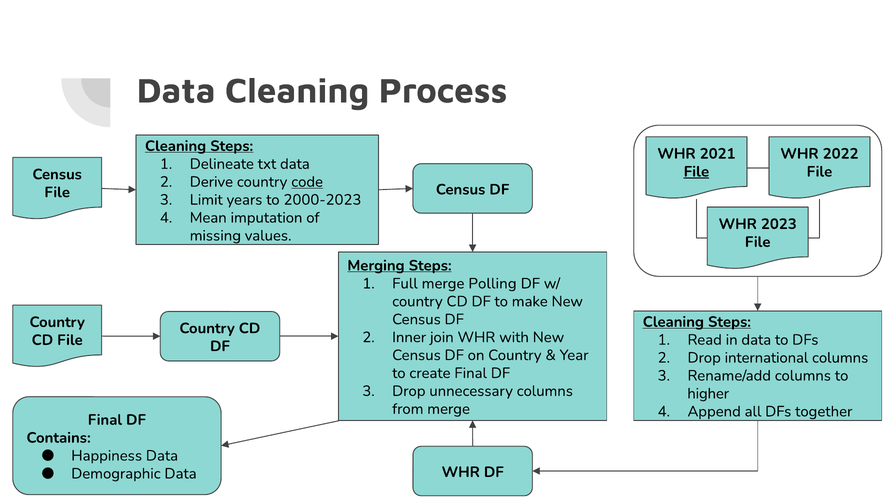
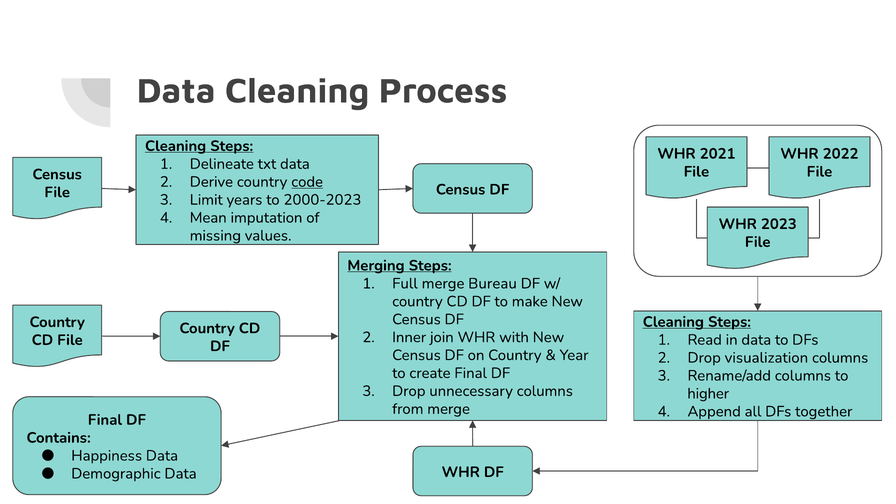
File underline: present -> none (696, 172)
Polling: Polling -> Bureau (493, 283)
international: international -> visualization (766, 358)
